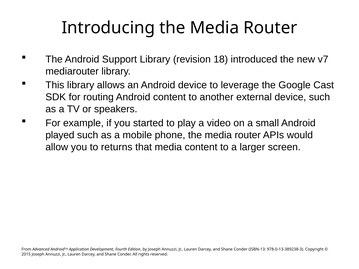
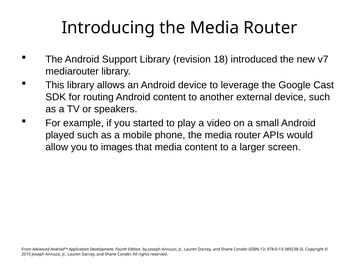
returns: returns -> images (117, 147)
